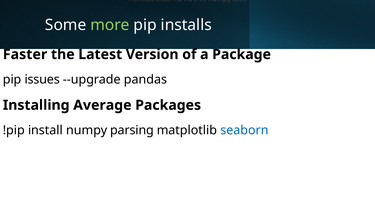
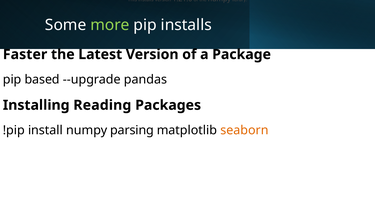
issues: issues -> based (42, 80)
Average: Average -> Reading (102, 105)
seaborn colour: blue -> orange (244, 130)
